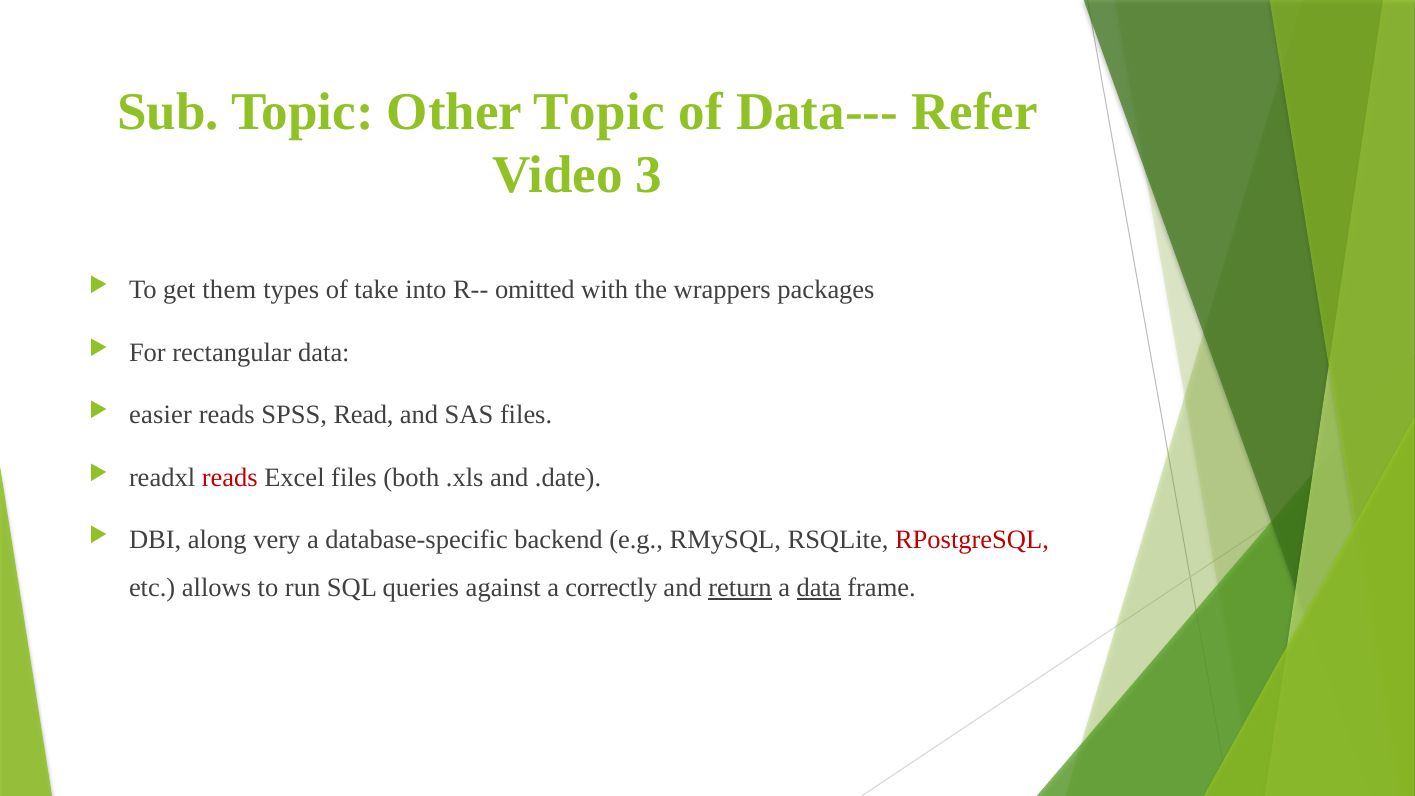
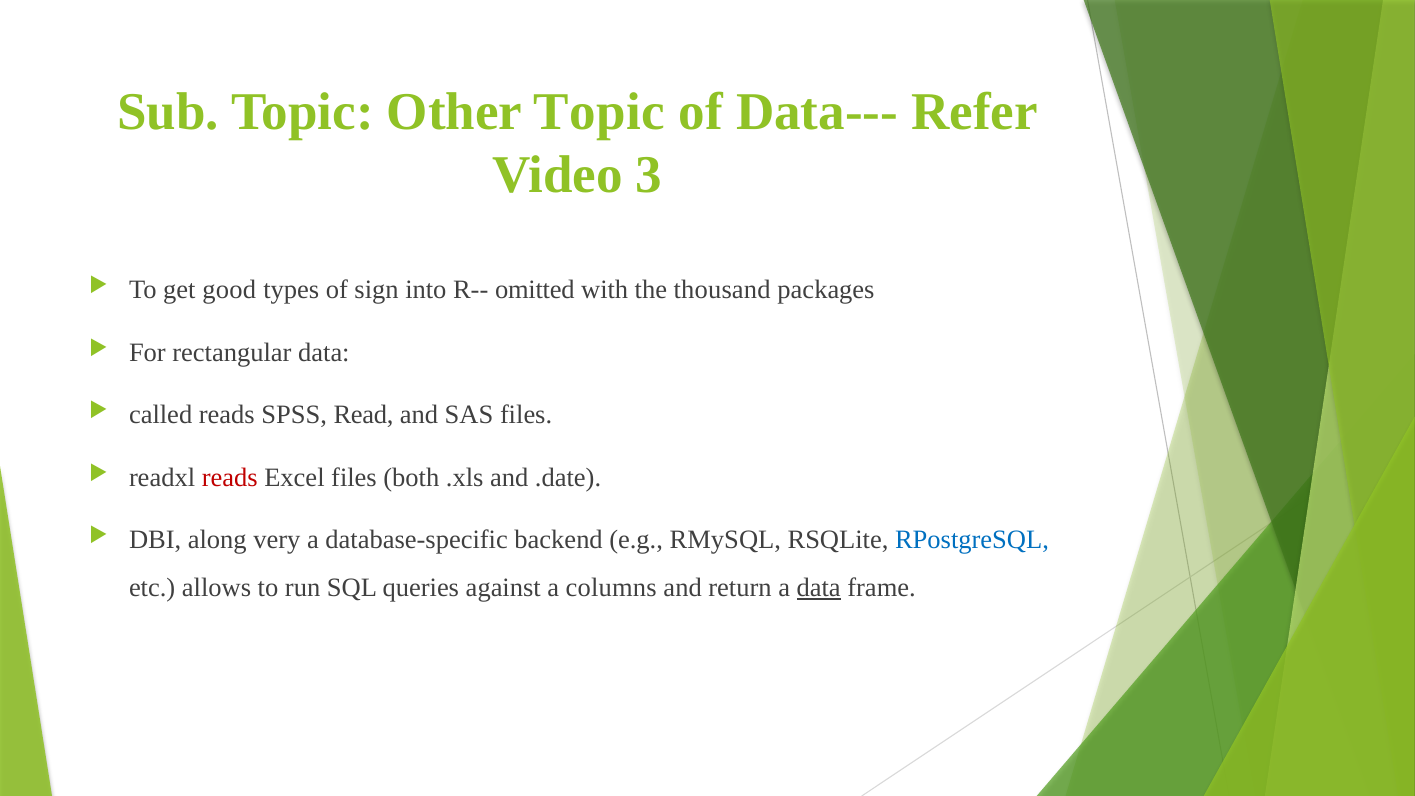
them: them -> good (229, 290)
take: take -> sign (377, 290)
wrappers: wrappers -> thousand (722, 290)
easier: easier -> called (161, 415)
RPostgreSQL colour: red -> blue (972, 540)
correctly: correctly -> columns (611, 588)
return underline: present -> none (740, 588)
